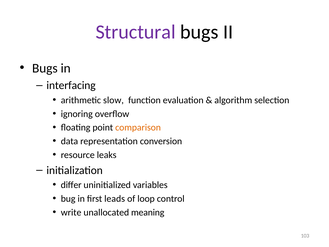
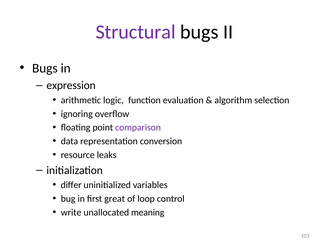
interfacing: interfacing -> expression (71, 85)
slow: slow -> logic (113, 100)
comparison colour: orange -> purple (138, 127)
leads: leads -> great (115, 199)
